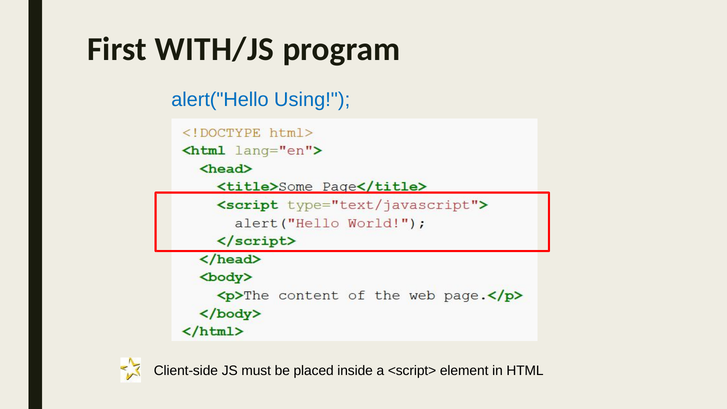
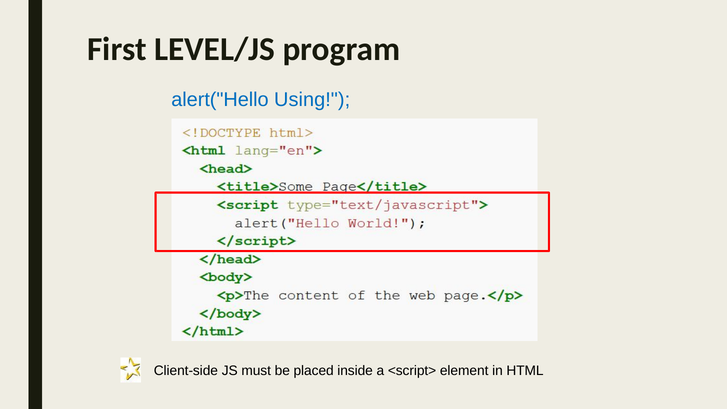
WITH/JS: WITH/JS -> LEVEL/JS (215, 49)
